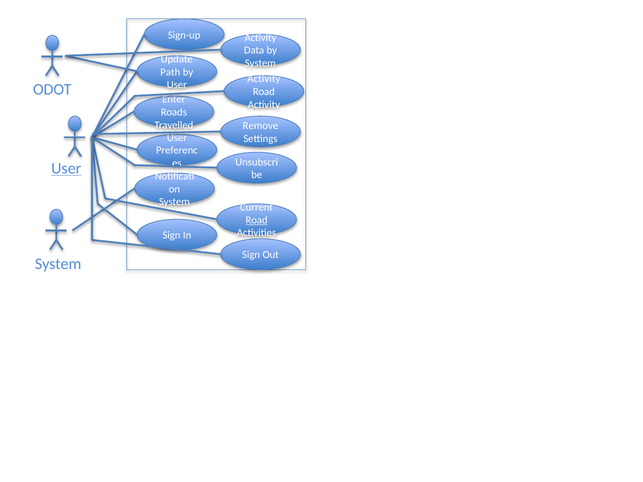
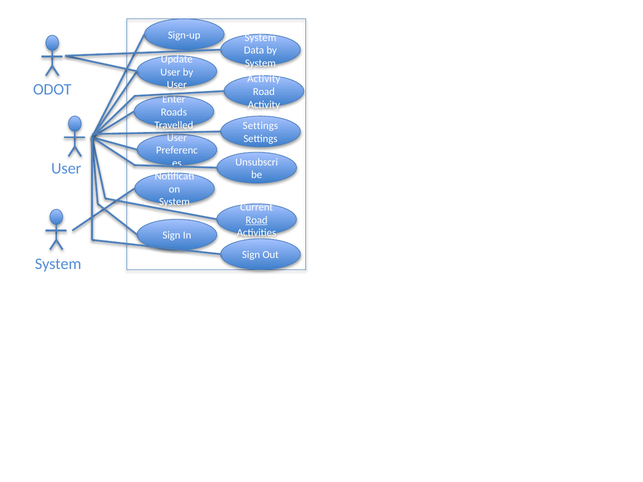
Sign-up Activity: Activity -> System (260, 38)
Path: Path -> User (170, 72)
Remove: Remove -> Settings (260, 126)
User underline: present -> none (66, 168)
